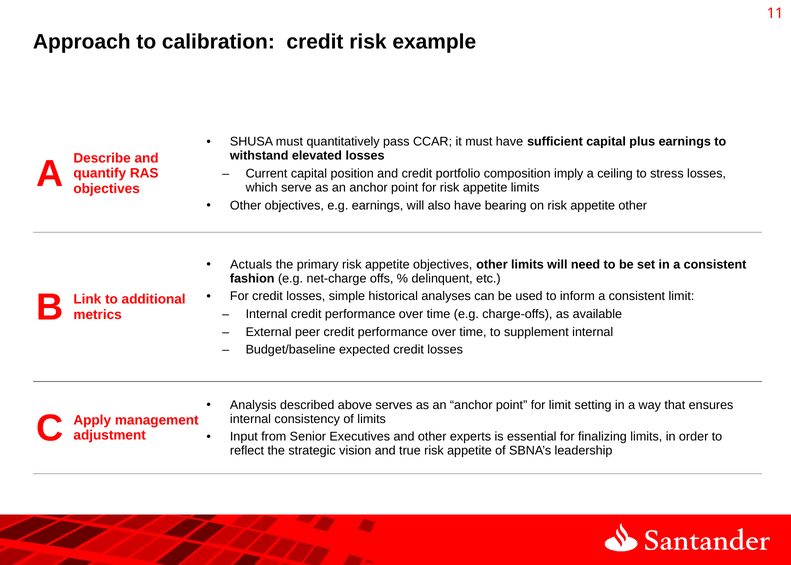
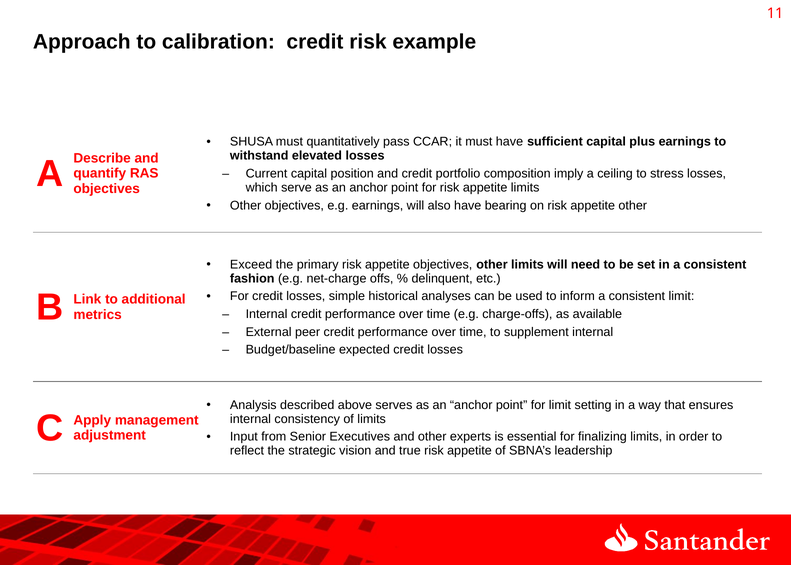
Actuals: Actuals -> Exceed (251, 264)
